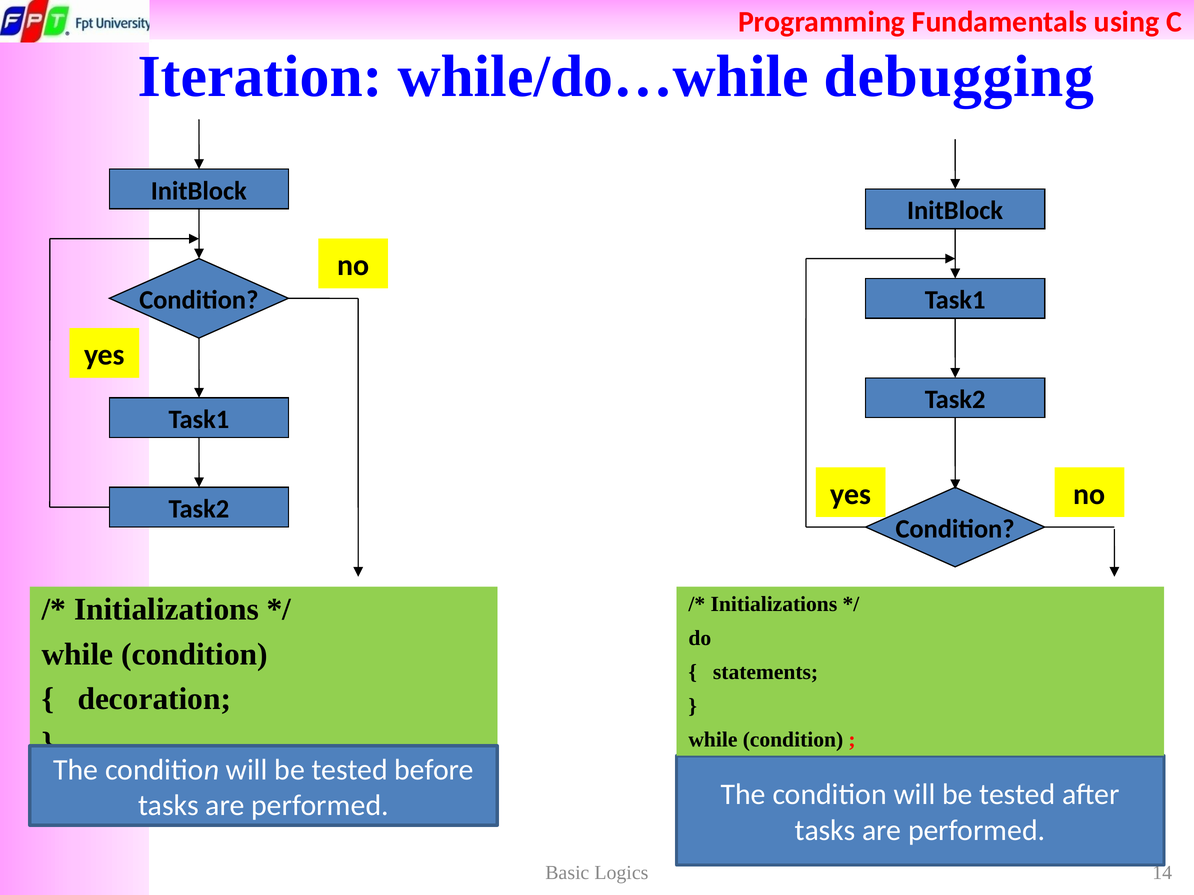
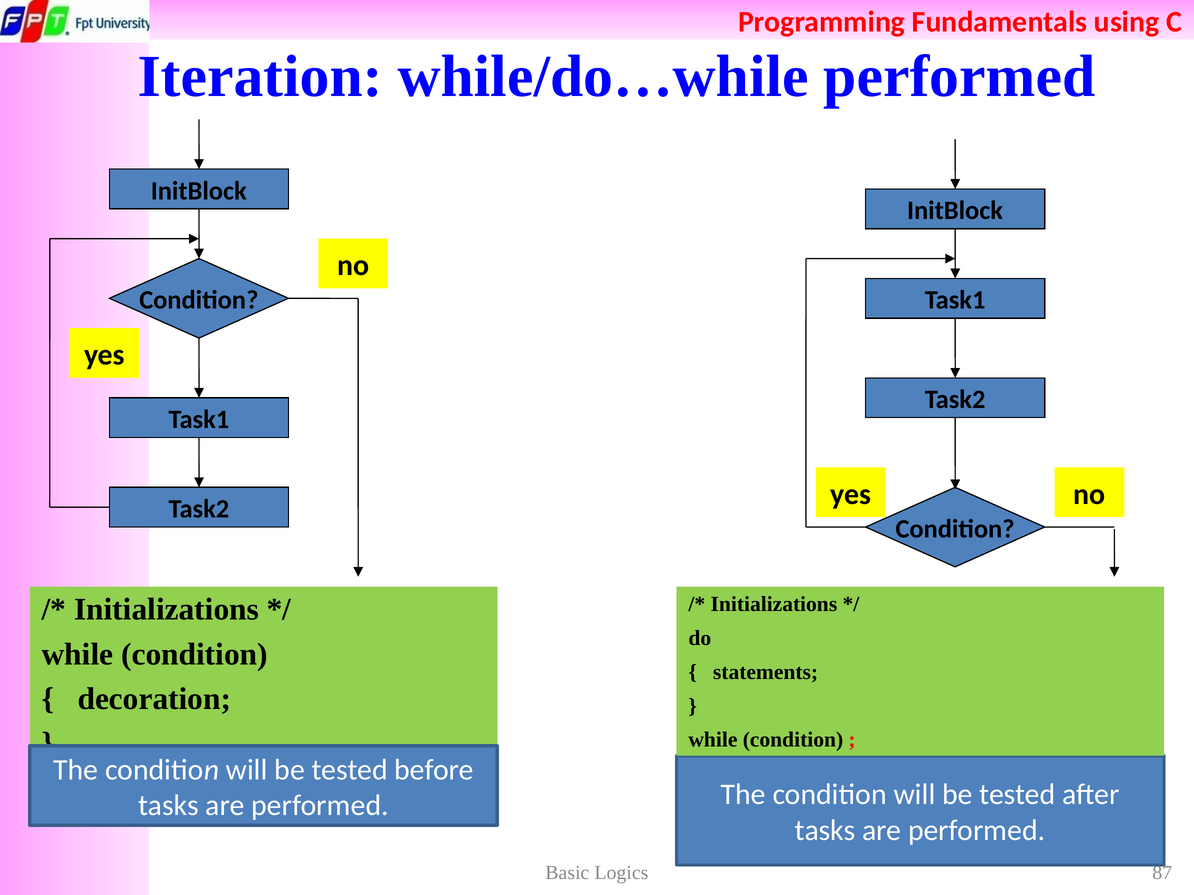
while/do…while debugging: debugging -> performed (959, 77)
14: 14 -> 87 (1162, 873)
